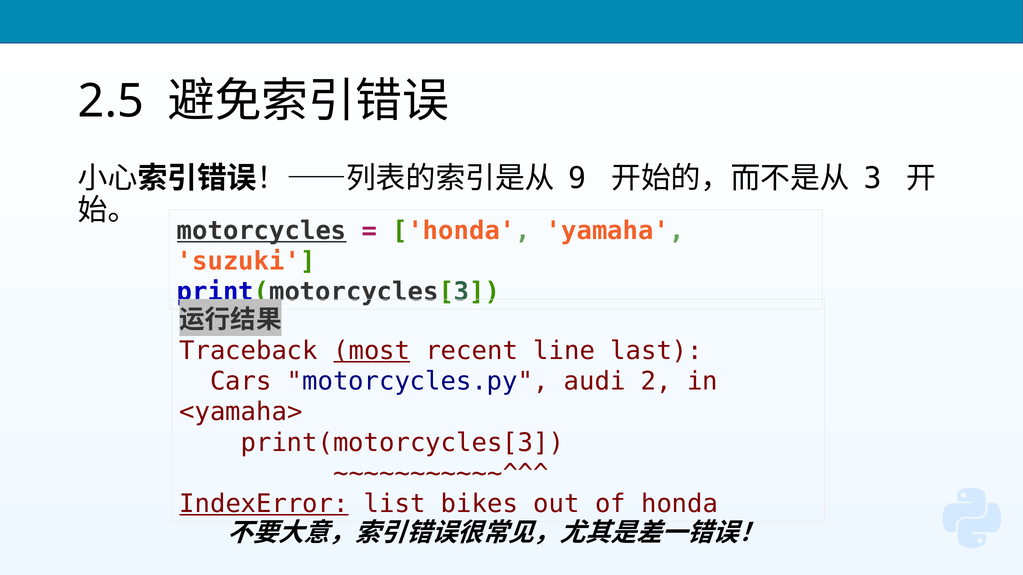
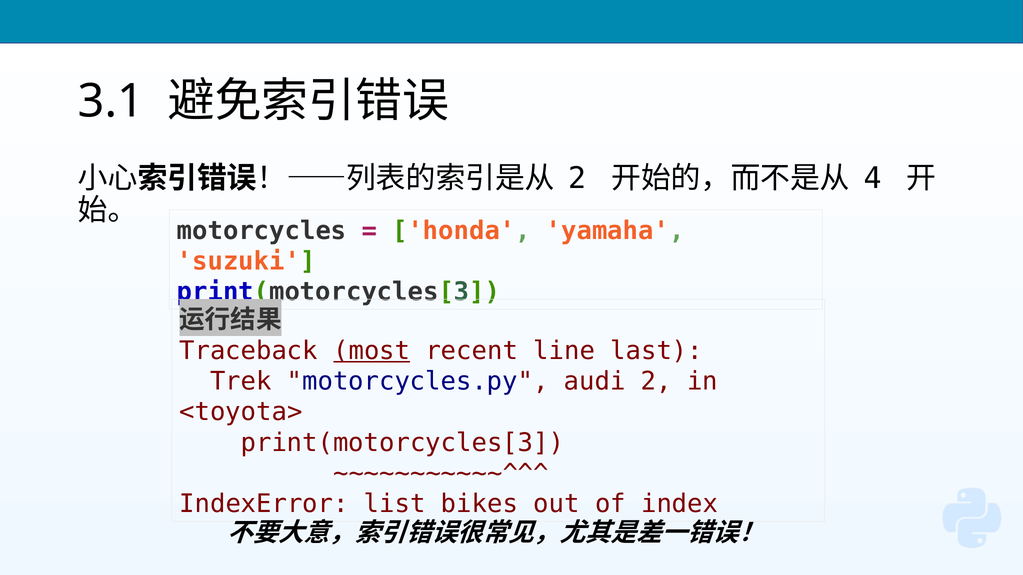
2.5: 2.5 -> 3.1 (111, 101)
9: 9 -> 2 (577, 178)
3: 3 -> 4 (872, 178)
motorcycles underline: present -> none (262, 231)
Cars: Cars -> Trek (241, 382)
<yamaha>: <yamaha> -> <toyota> (241, 412)
IndexError underline: present -> none (264, 504)
of honda: honda -> index (680, 504)
